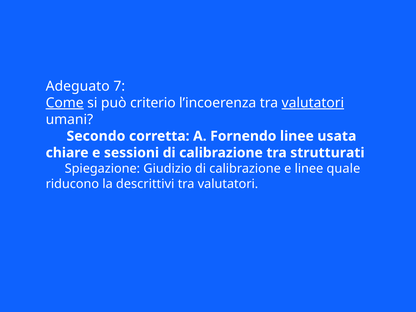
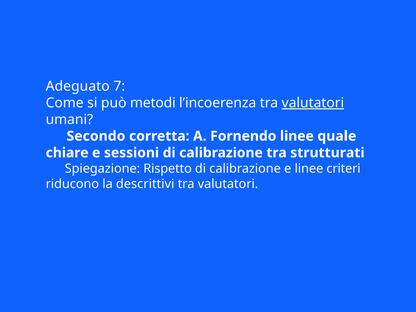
Come underline: present -> none (65, 103)
criterio: criterio -> metodi (153, 103)
usata: usata -> quale (337, 136)
Giudizio: Giudizio -> Rispetto (168, 169)
quale: quale -> criteri (344, 169)
